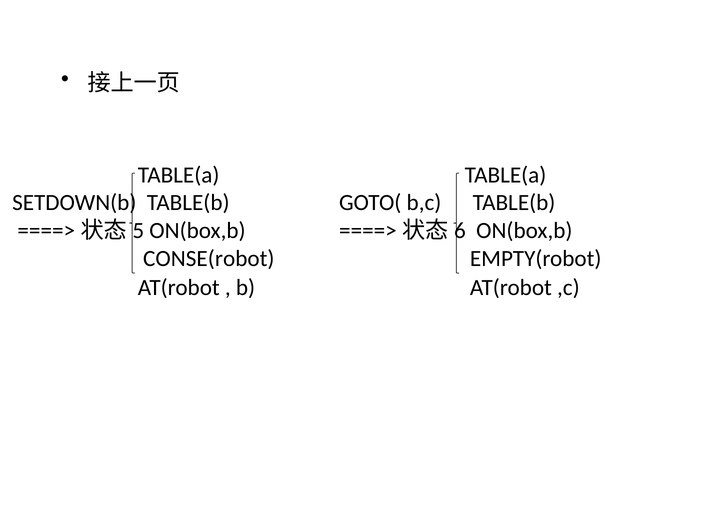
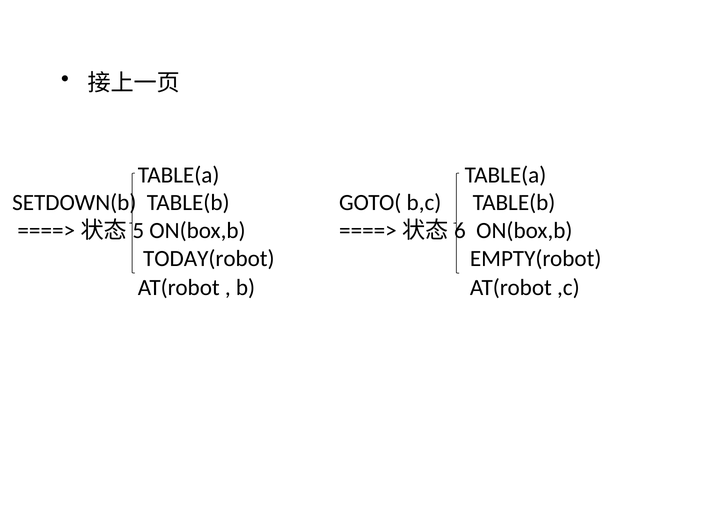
CONSE(robot: CONSE(robot -> TODAY(robot (209, 258)
